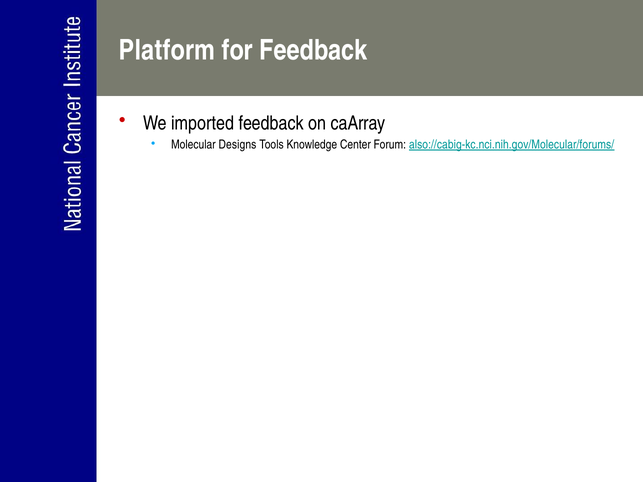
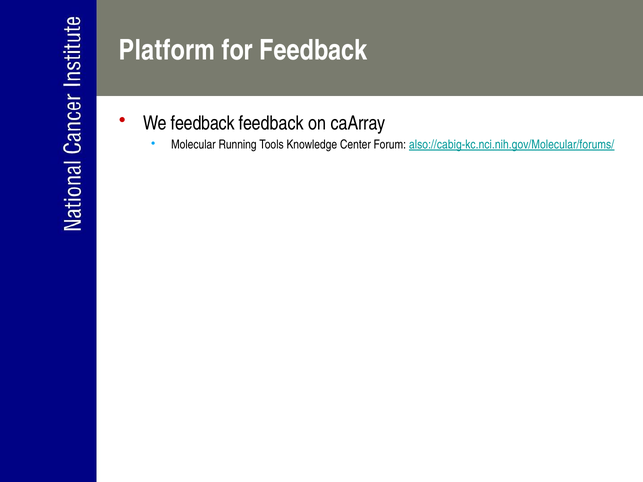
We imported: imported -> feedback (203, 124)
Designs: Designs -> Running (238, 145)
